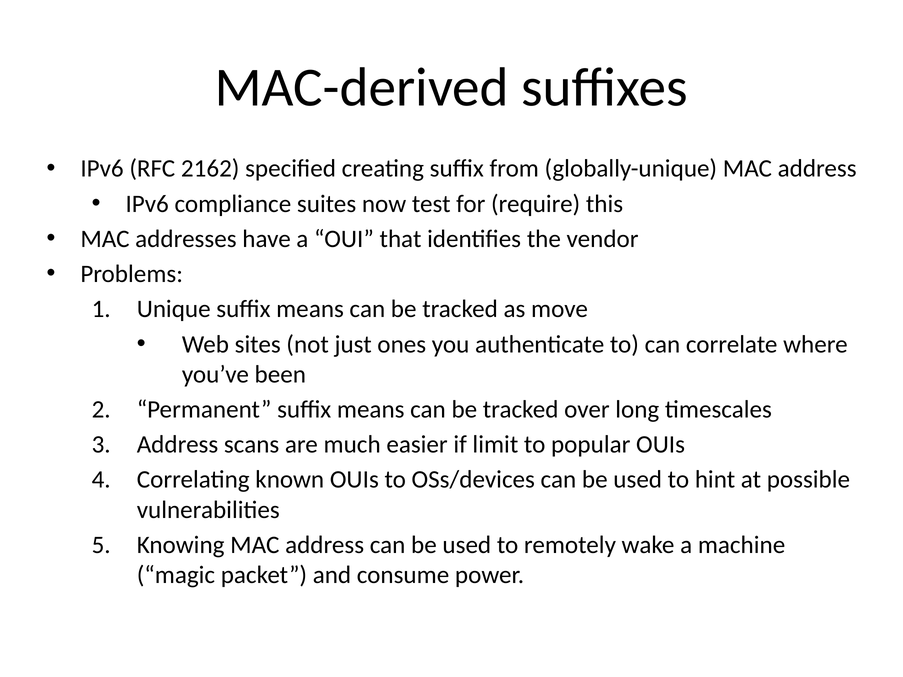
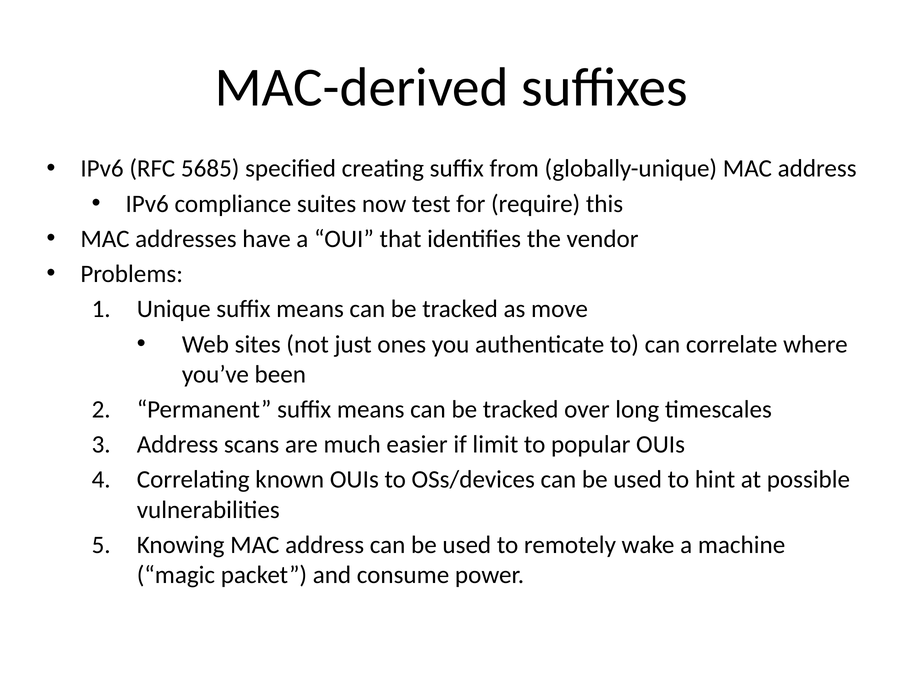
2162: 2162 -> 5685 (210, 169)
